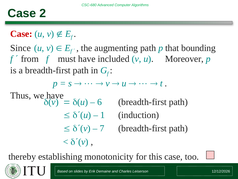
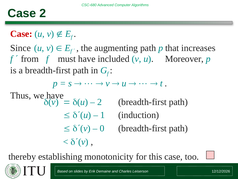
bounding: bounding -> increases (198, 48)
6: 6 -> 2 (100, 102)
7: 7 -> 0 (102, 128)
